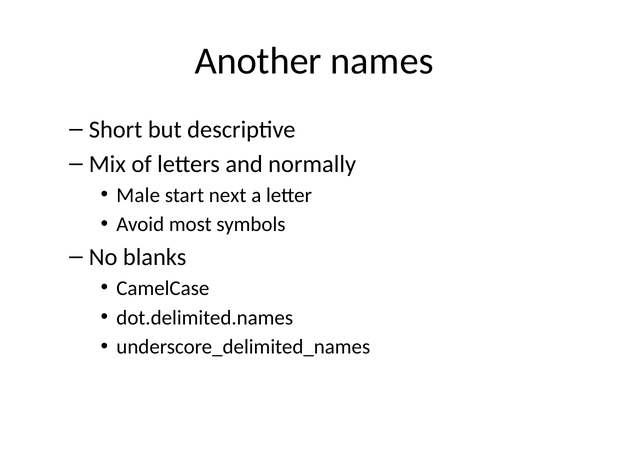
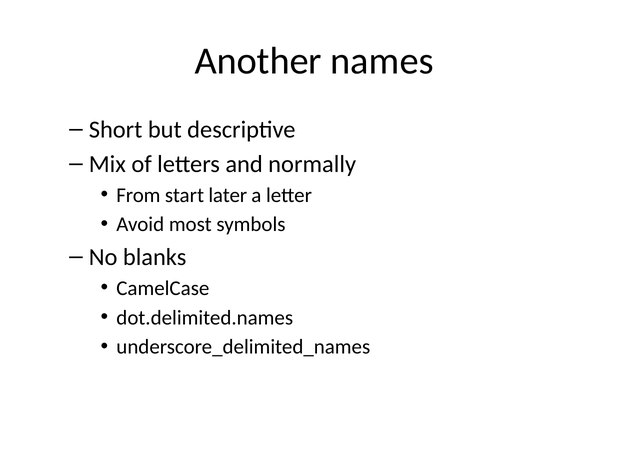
Male: Male -> From (138, 195)
next: next -> later (228, 195)
